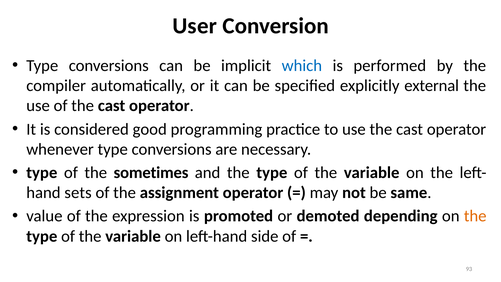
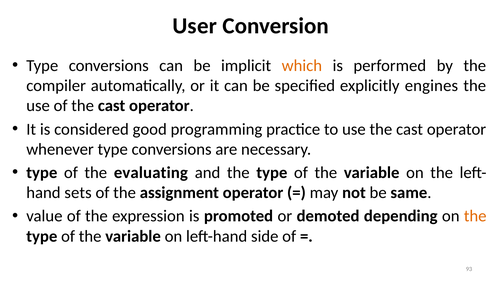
which colour: blue -> orange (302, 66)
external: external -> engines (431, 86)
sometimes: sometimes -> evaluating (151, 173)
